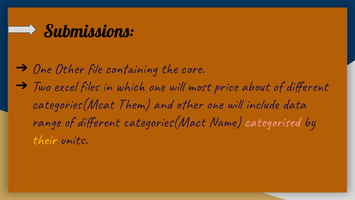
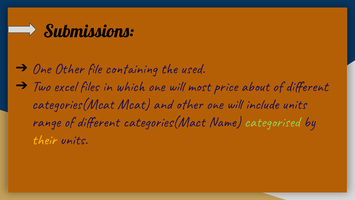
core: core -> used (193, 69)
Them: Them -> Mcat (134, 104)
include data: data -> units (294, 104)
categorised colour: pink -> light green (272, 122)
